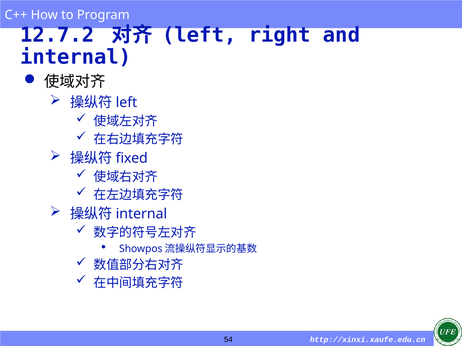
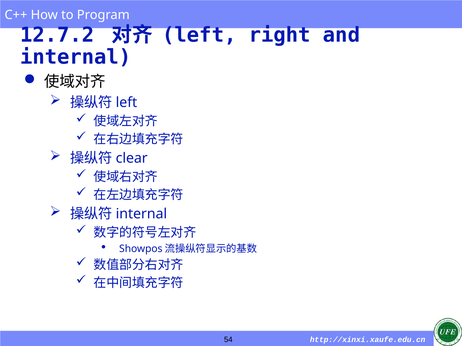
fixed: fixed -> clear (132, 158)
